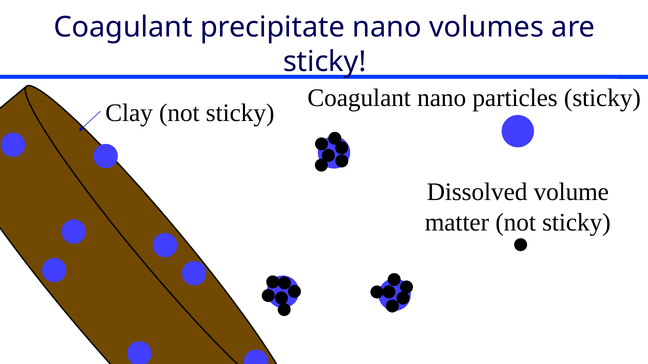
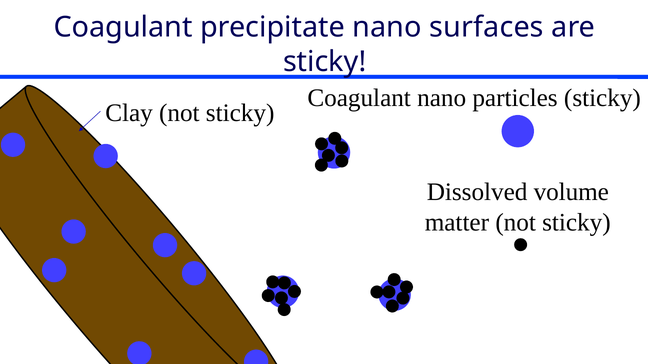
volumes: volumes -> surfaces (486, 27)
